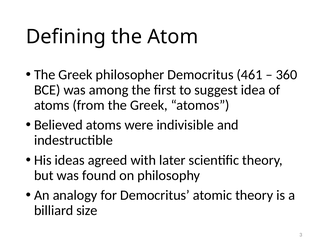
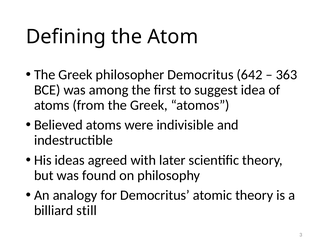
461: 461 -> 642 (250, 75)
360: 360 -> 363 (287, 75)
size: size -> still (87, 210)
